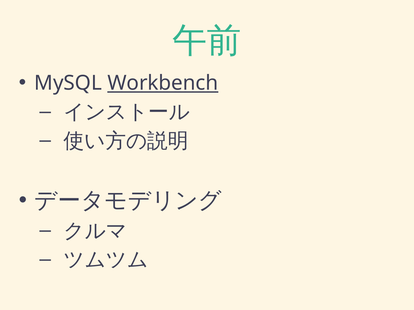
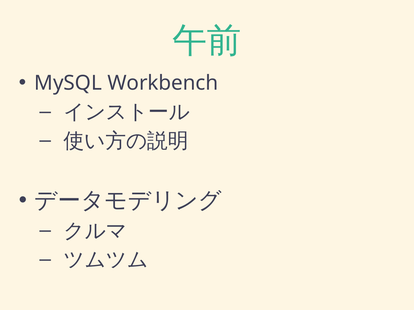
Workbench underline: present -> none (163, 83)
